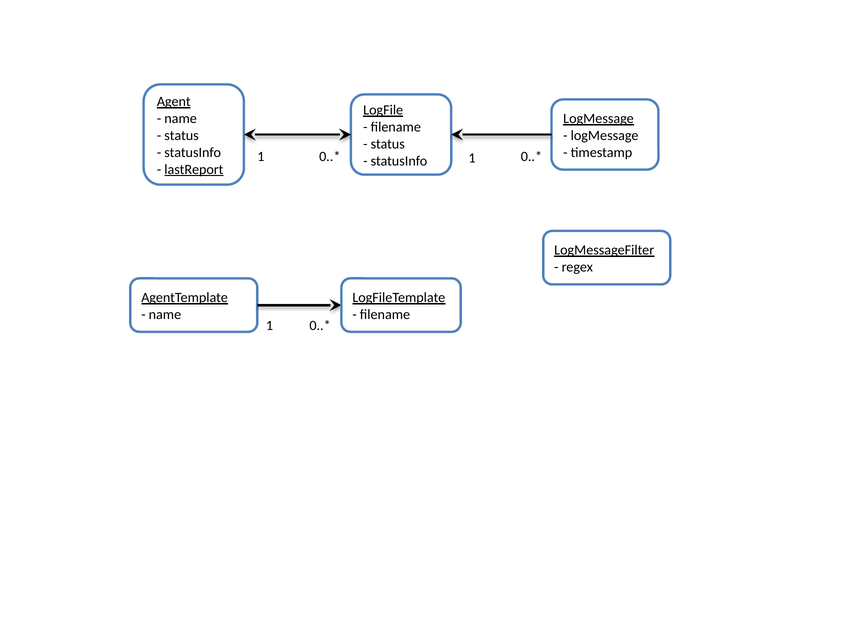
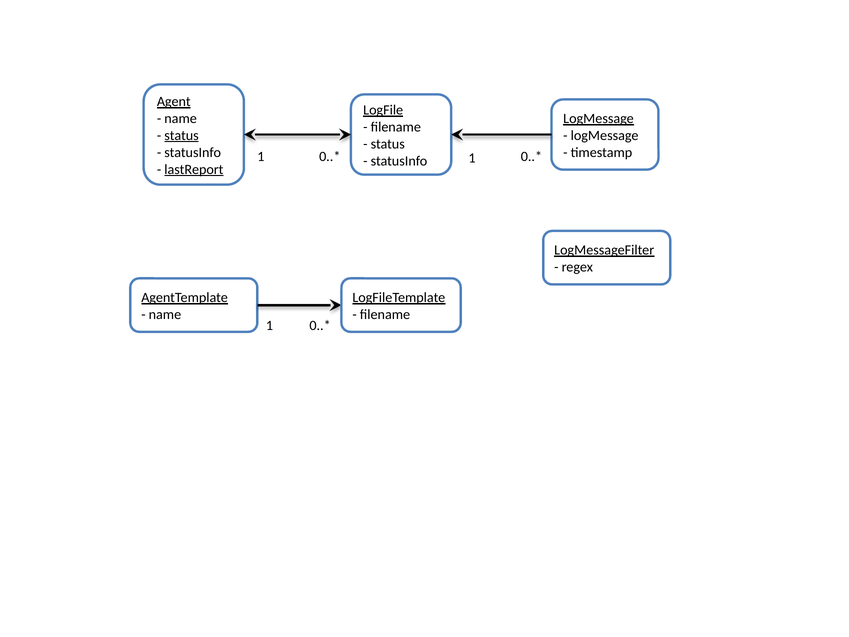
status underline: none -> present (182, 135)
